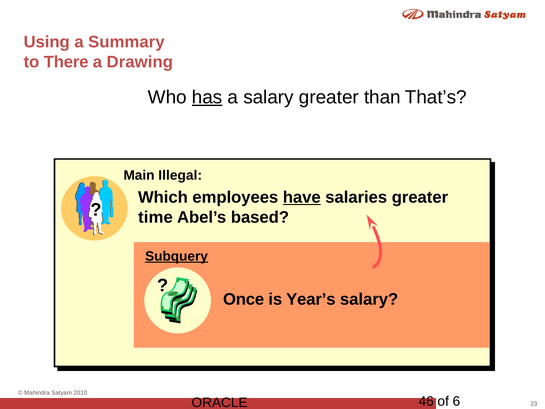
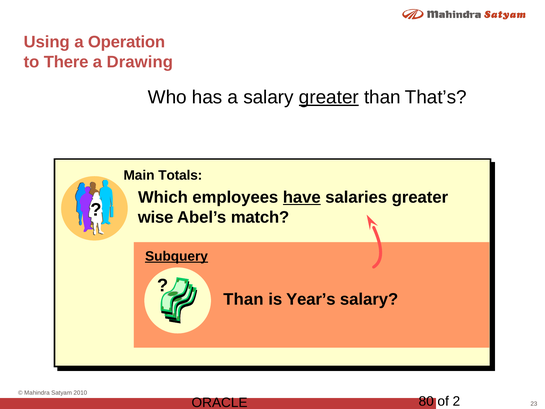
Summary: Summary -> Operation (127, 42)
has underline: present -> none (207, 97)
greater underline: none -> present (329, 97)
Illegal: Illegal -> Totals (180, 175)
time: time -> wise (156, 217)
based: based -> match (260, 217)
Once: Once -> Than (243, 299)
46: 46 -> 80 (426, 401)
6: 6 -> 2 (456, 401)
